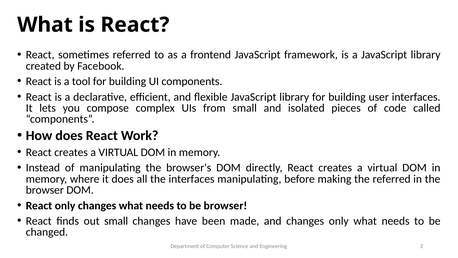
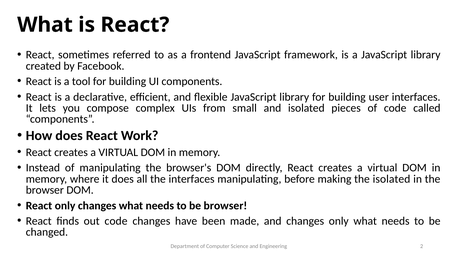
the referred: referred -> isolated (391, 179)
out small: small -> code (116, 221)
